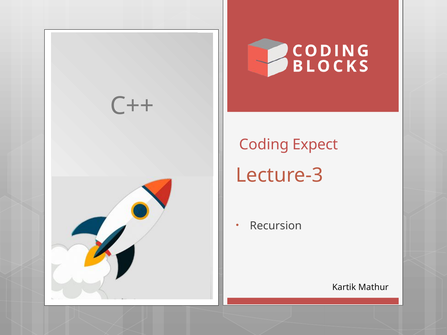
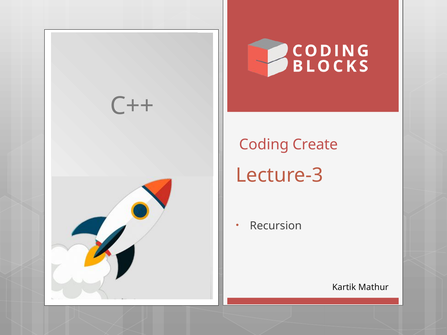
Expect: Expect -> Create (315, 145)
